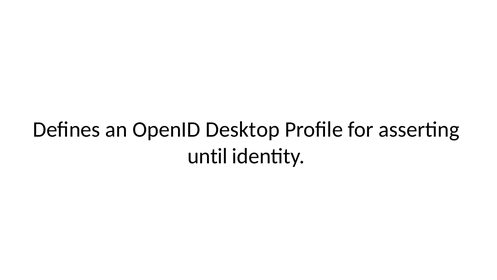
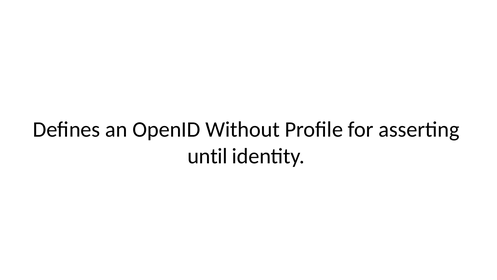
Desktop: Desktop -> Without (243, 129)
